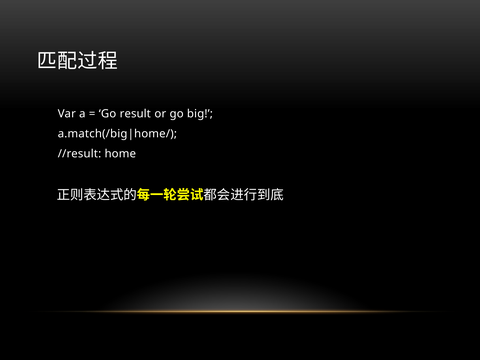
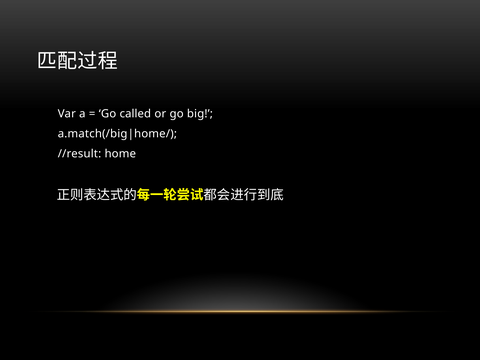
result: result -> called (135, 114)
